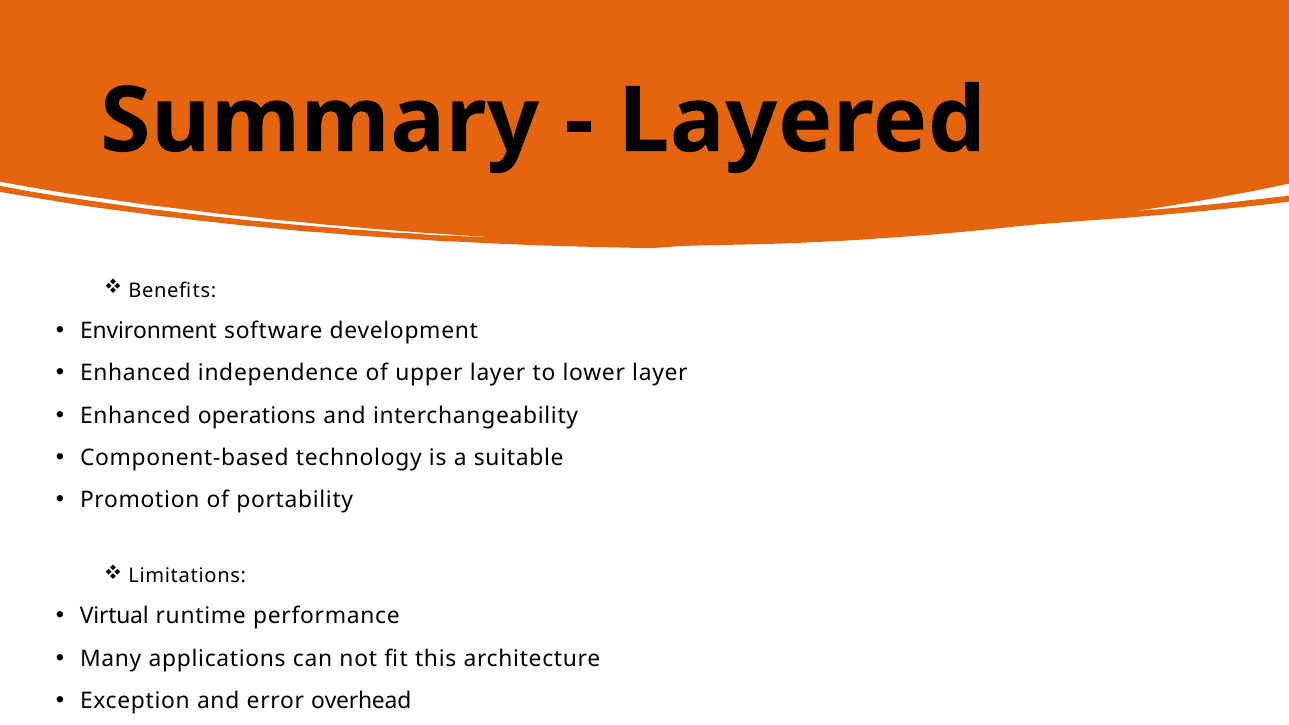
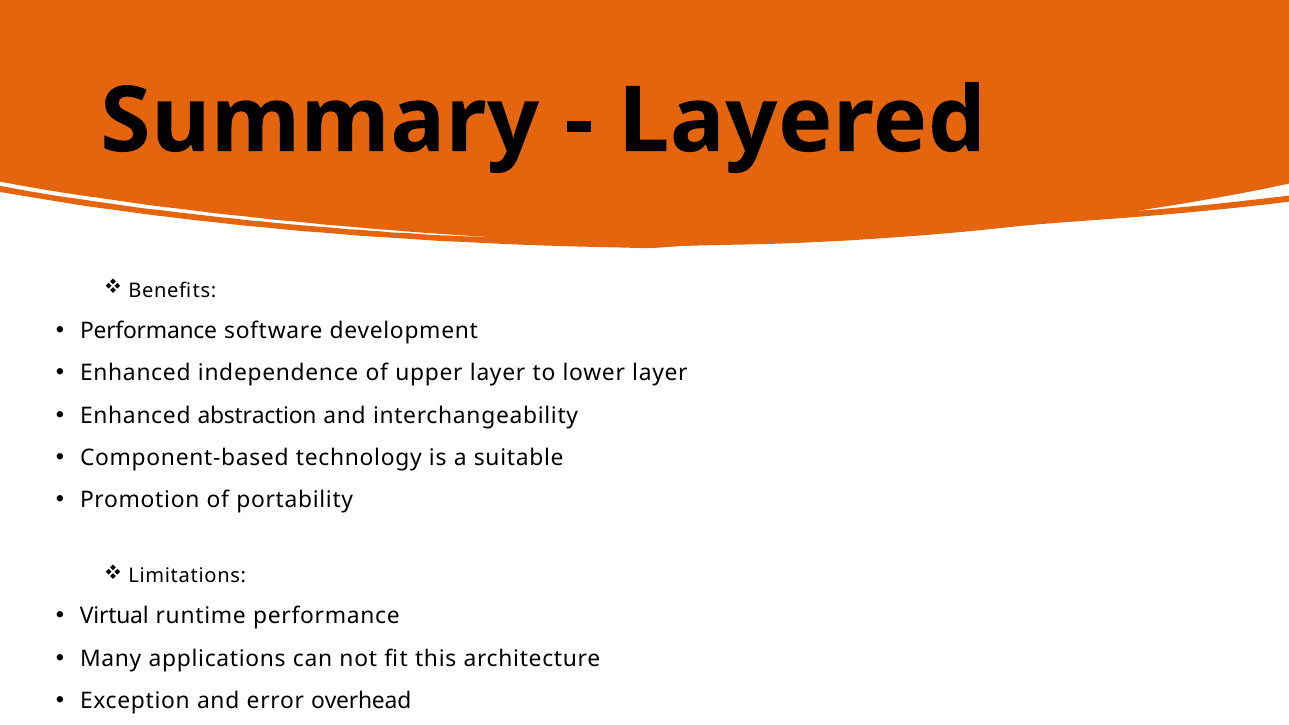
Environment: Environment -> Performance (149, 331)
operations: operations -> abstraction (257, 416)
